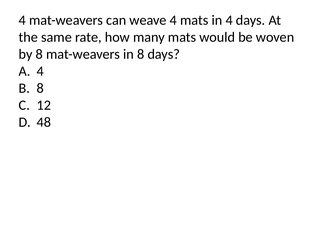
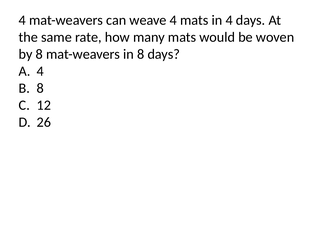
48: 48 -> 26 (44, 122)
